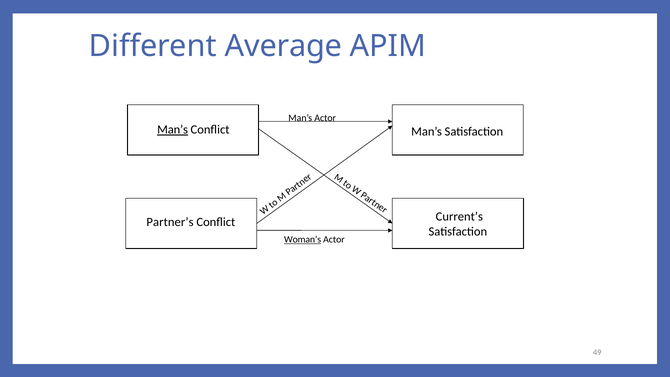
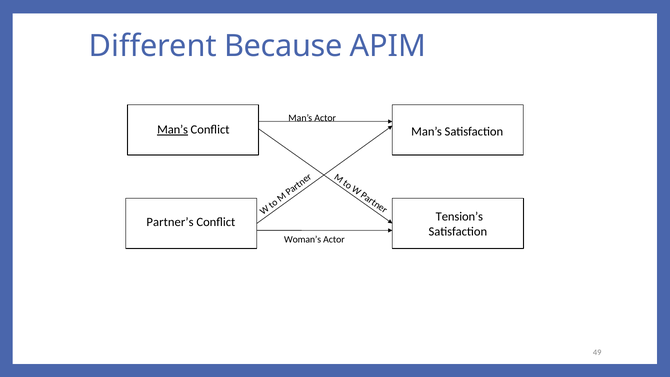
Average: Average -> Because (283, 46)
Current’s: Current’s -> Tension’s (459, 216)
Woman’s underline: present -> none (303, 239)
